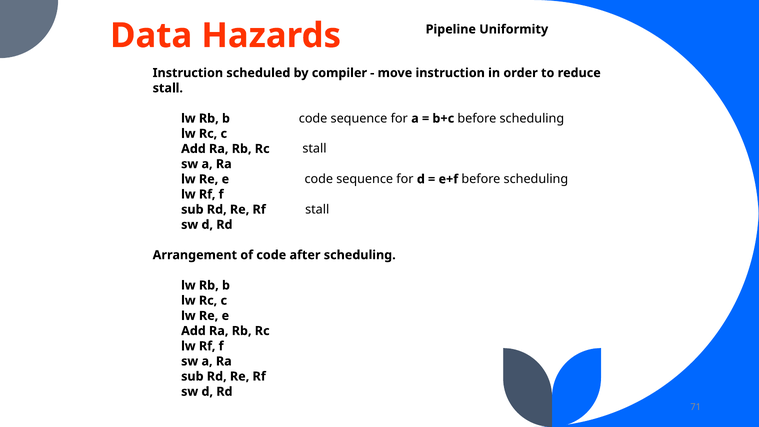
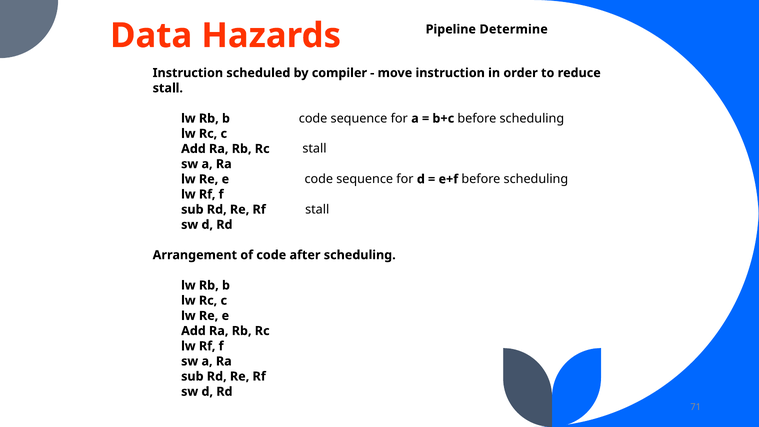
Uniformity: Uniformity -> Determine (514, 29)
